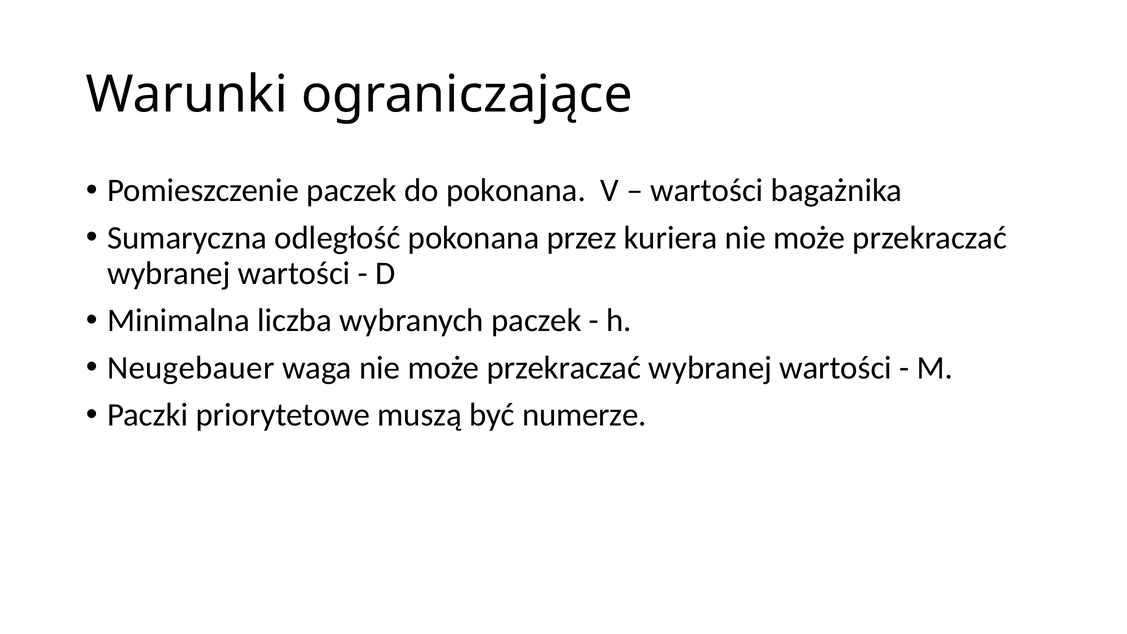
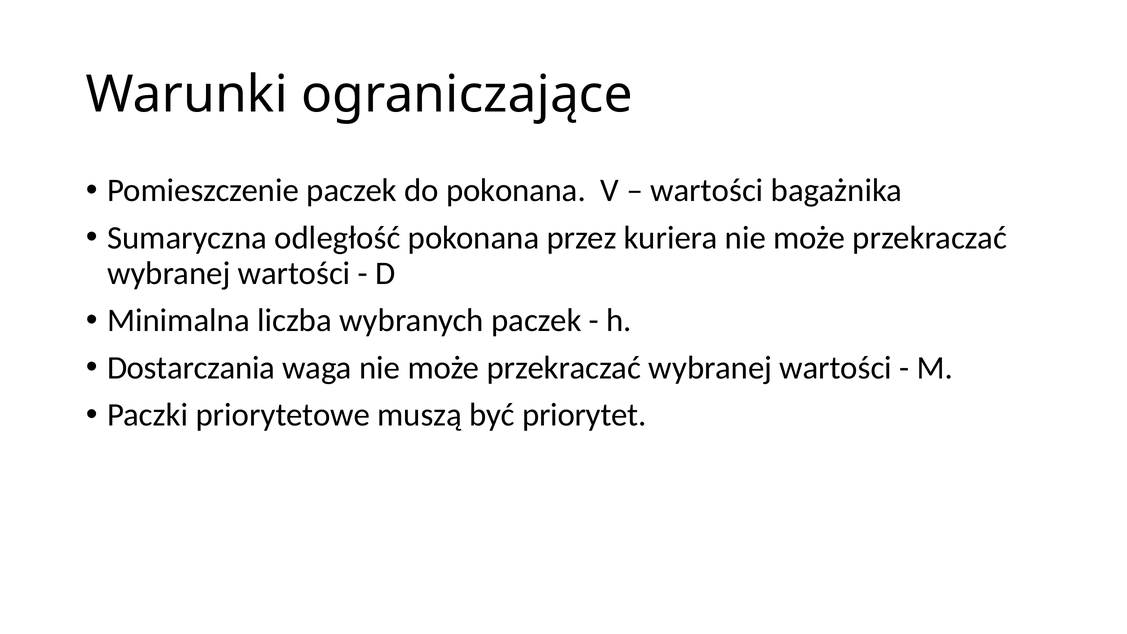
Neugebauer: Neugebauer -> Dostarczania (191, 368)
numerze: numerze -> priorytet (584, 415)
